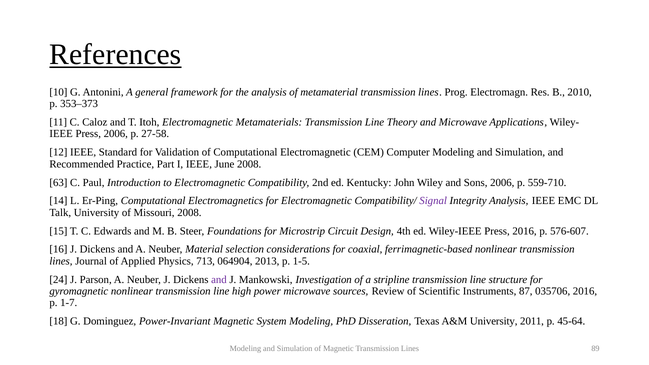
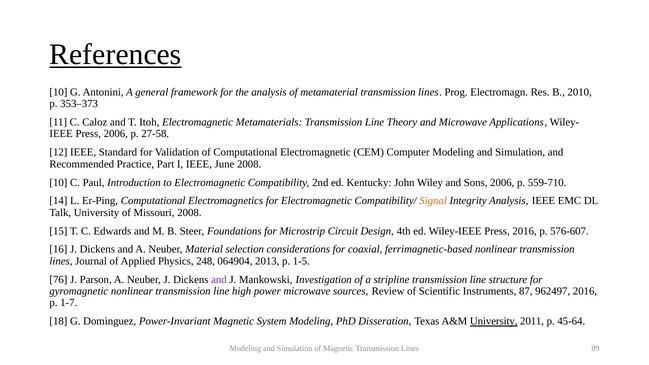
63: 63 -> 10 (58, 182)
Signal colour: purple -> orange (433, 201)
713: 713 -> 248 (206, 261)
24: 24 -> 76 (58, 280)
035706: 035706 -> 962497 (553, 291)
University underline: none -> present (494, 321)
